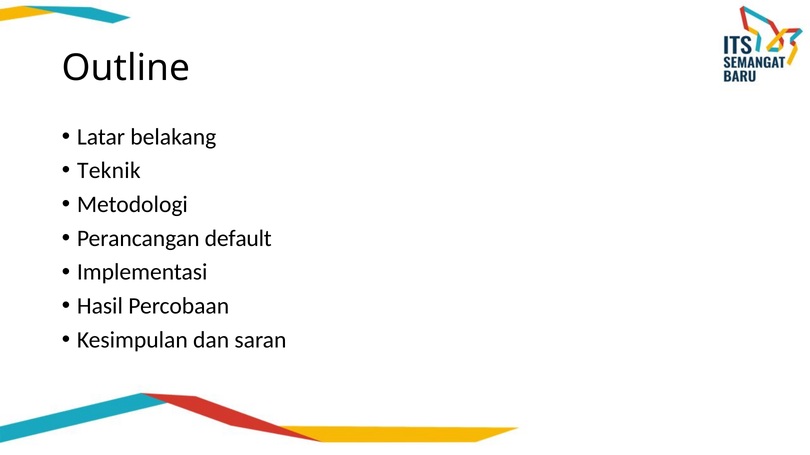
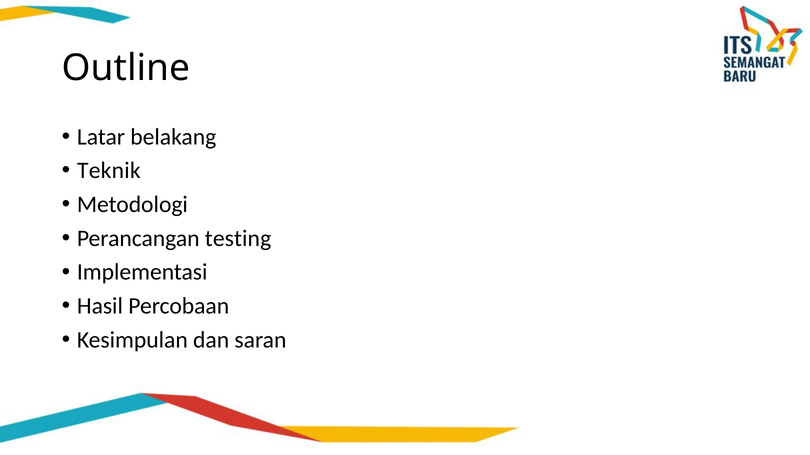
default: default -> testing (238, 239)
